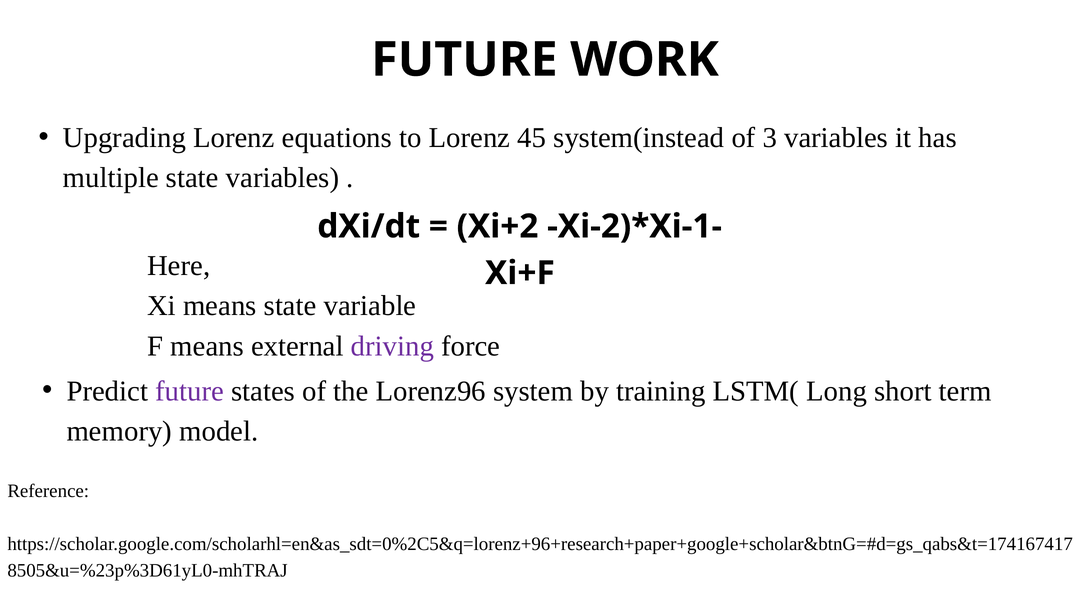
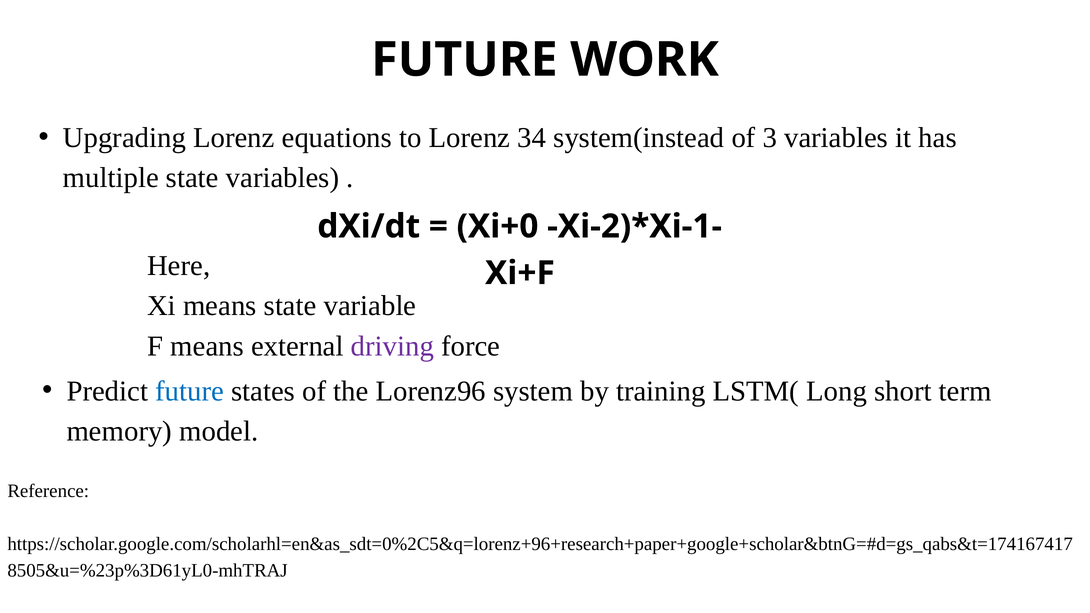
45: 45 -> 34 (532, 138)
Xi+2: Xi+2 -> Xi+0 (498, 226)
future colour: purple -> blue (190, 391)
